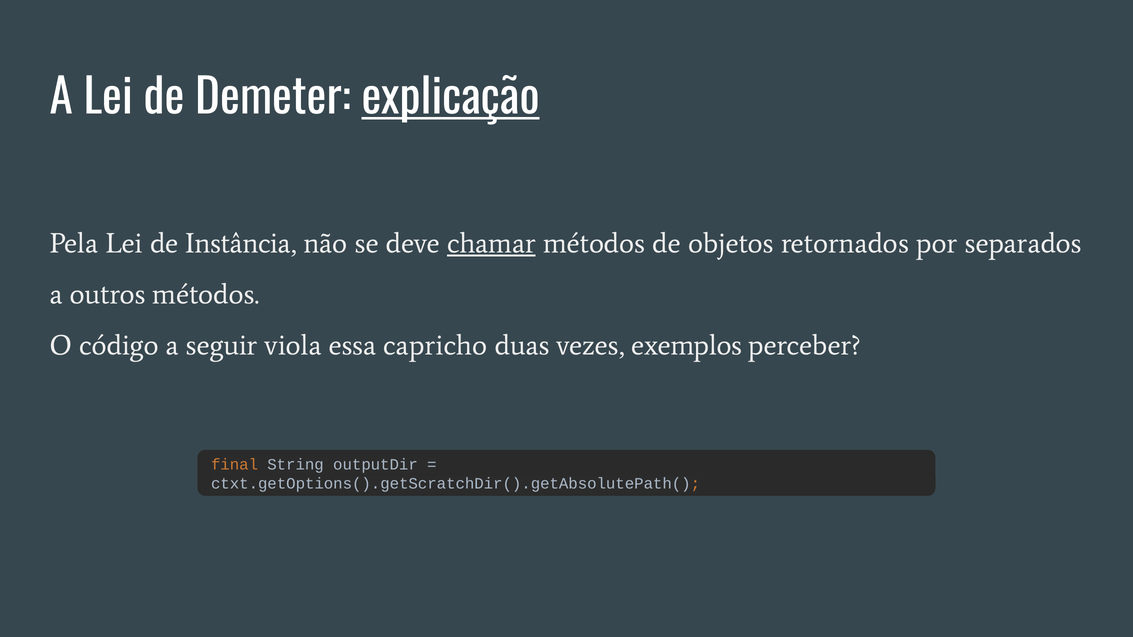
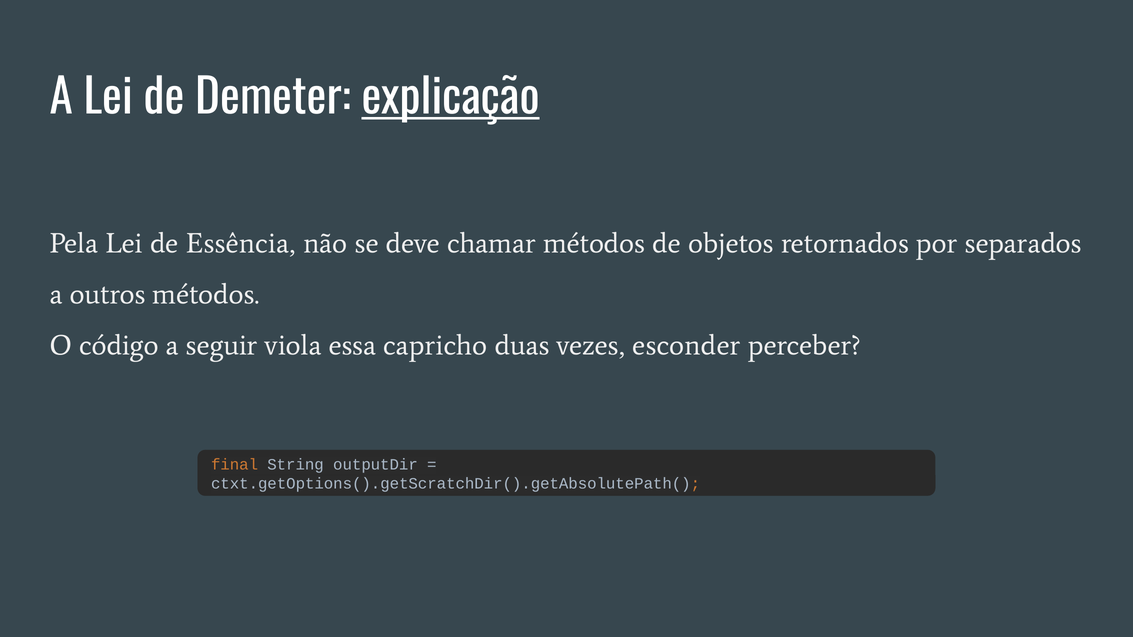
Instância: Instância -> Essência (241, 243)
chamar underline: present -> none (491, 243)
exemplos: exemplos -> esconder (686, 345)
